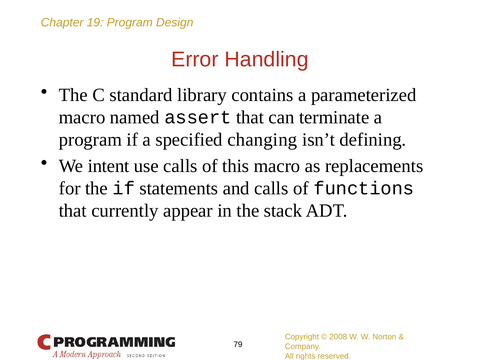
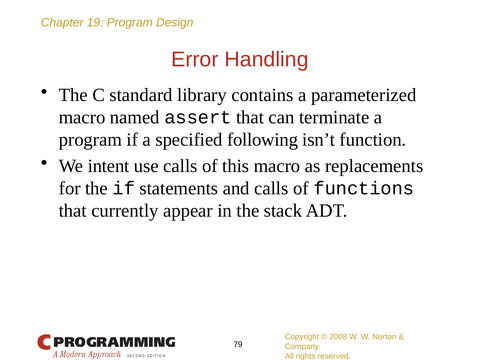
changing: changing -> following (263, 140)
defining: defining -> function (373, 140)
